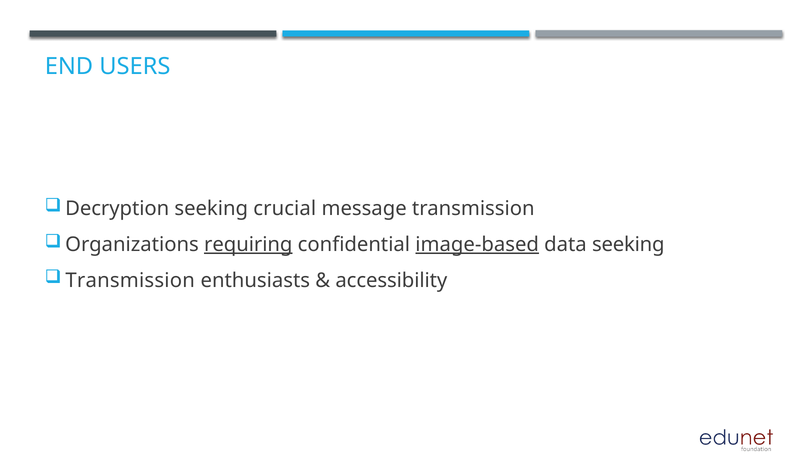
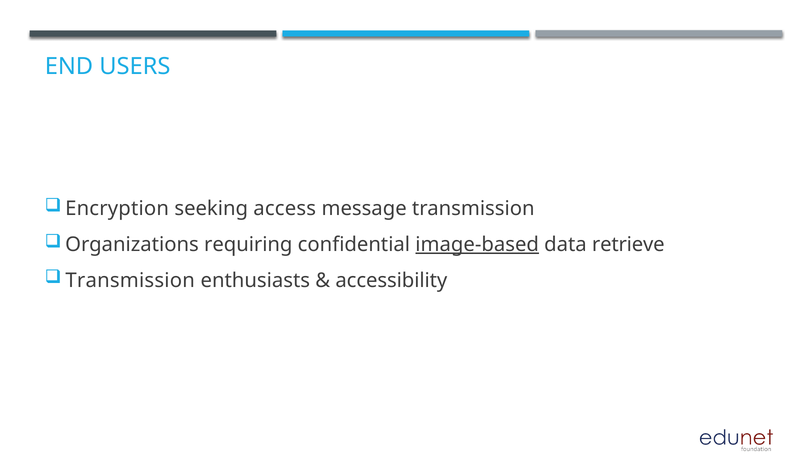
Decryption: Decryption -> Encryption (117, 209)
crucial: crucial -> access (285, 209)
requiring underline: present -> none (248, 245)
data seeking: seeking -> retrieve (628, 245)
